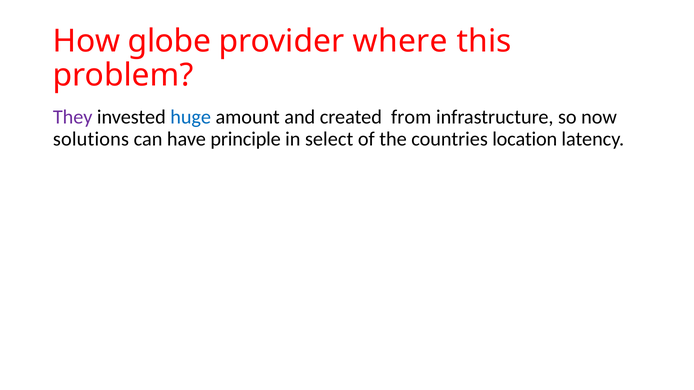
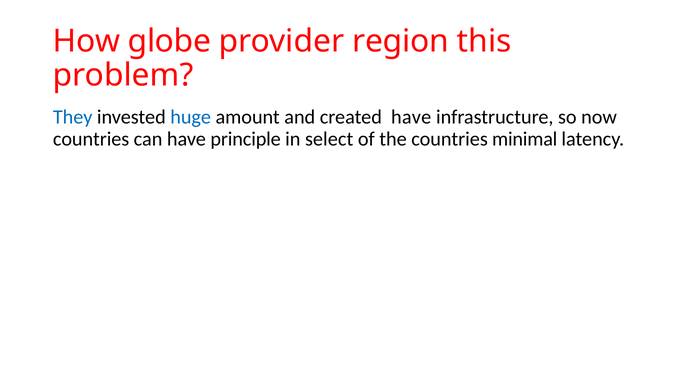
where: where -> region (401, 41)
They colour: purple -> blue (73, 117)
created from: from -> have (411, 117)
solutions: solutions -> countries (91, 139)
location: location -> minimal (525, 139)
